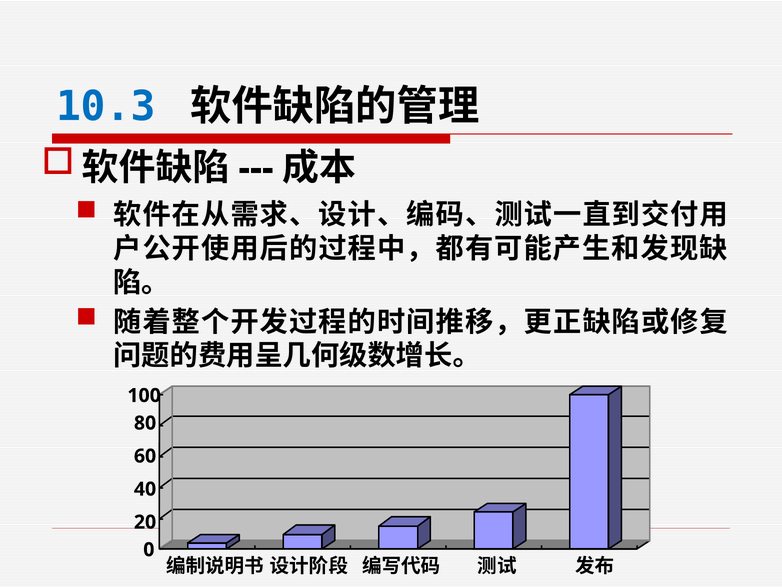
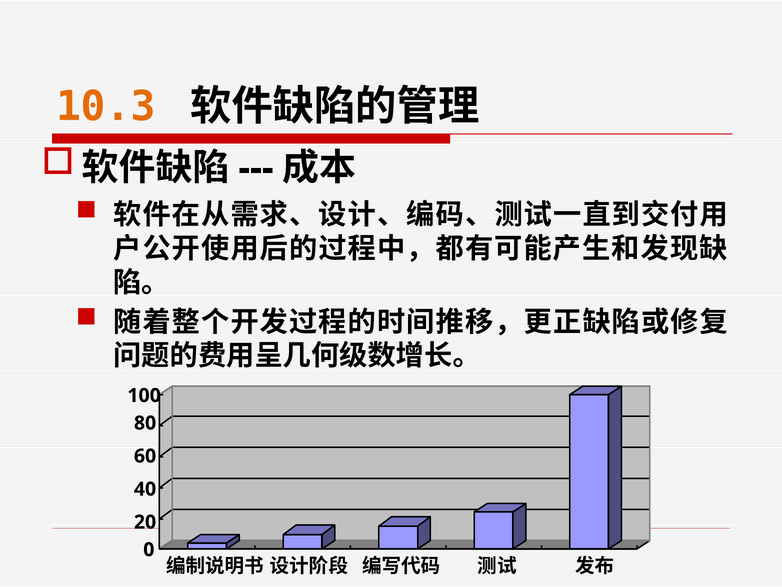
10.3 colour: blue -> orange (106, 107)
